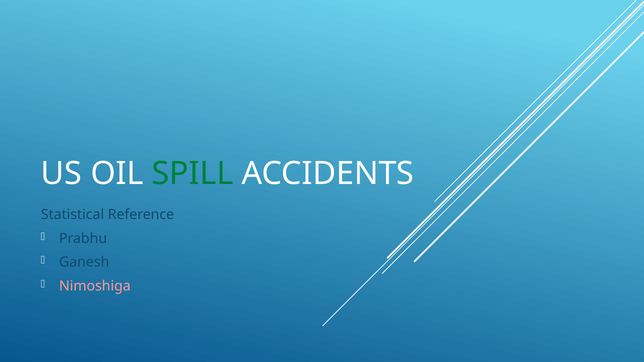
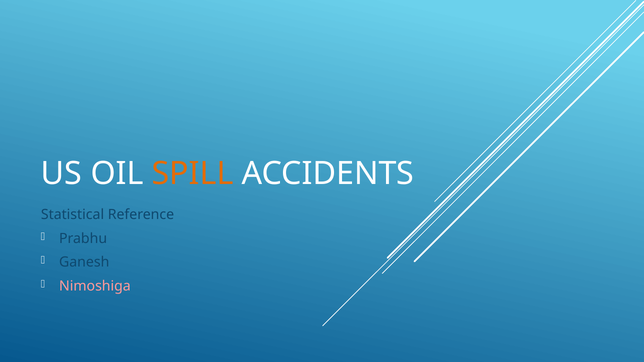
SPILL colour: green -> orange (193, 174)
